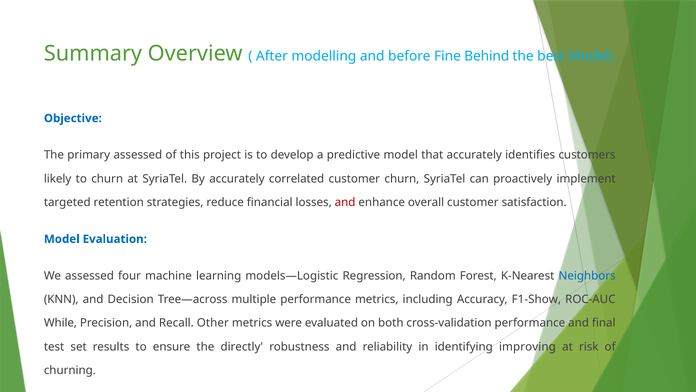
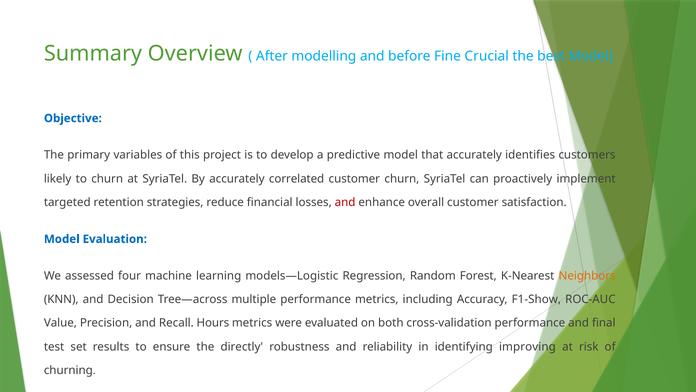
Behind: Behind -> Crucial (487, 56)
primary assessed: assessed -> variables (138, 155)
Neighbors colour: blue -> orange (587, 275)
While: While -> Value (60, 323)
Other: Other -> Hours (213, 323)
